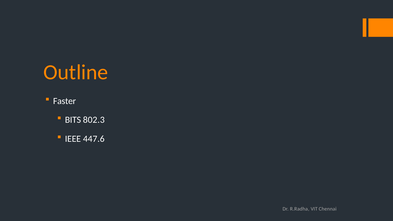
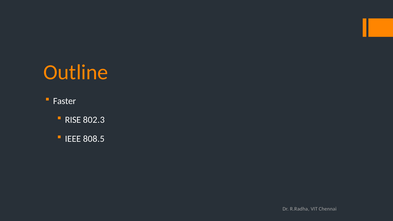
BITS: BITS -> RISE (73, 120)
447.6: 447.6 -> 808.5 (94, 139)
